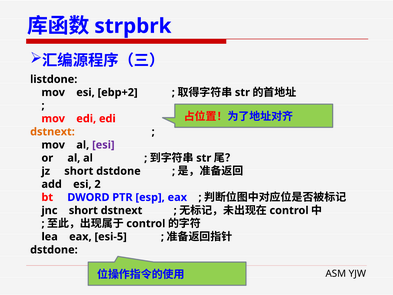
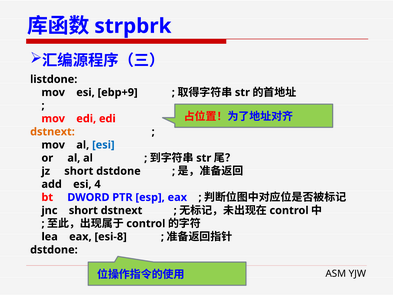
ebp+2: ebp+2 -> ebp+9 (118, 92)
esi colour: purple -> blue (103, 145)
2: 2 -> 4 (98, 184)
esi-5: esi-5 -> esi-8 (111, 236)
